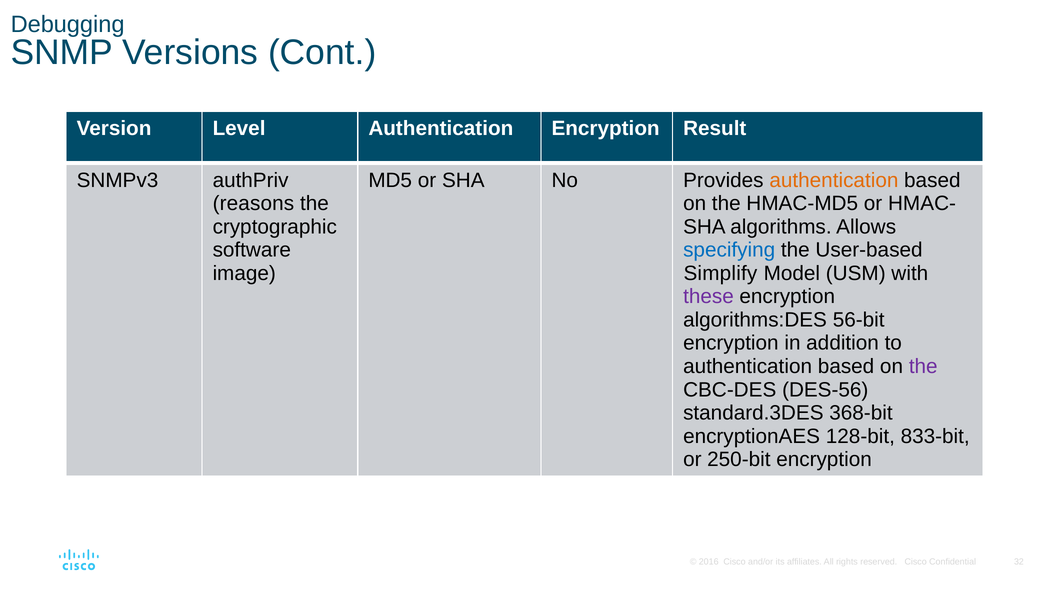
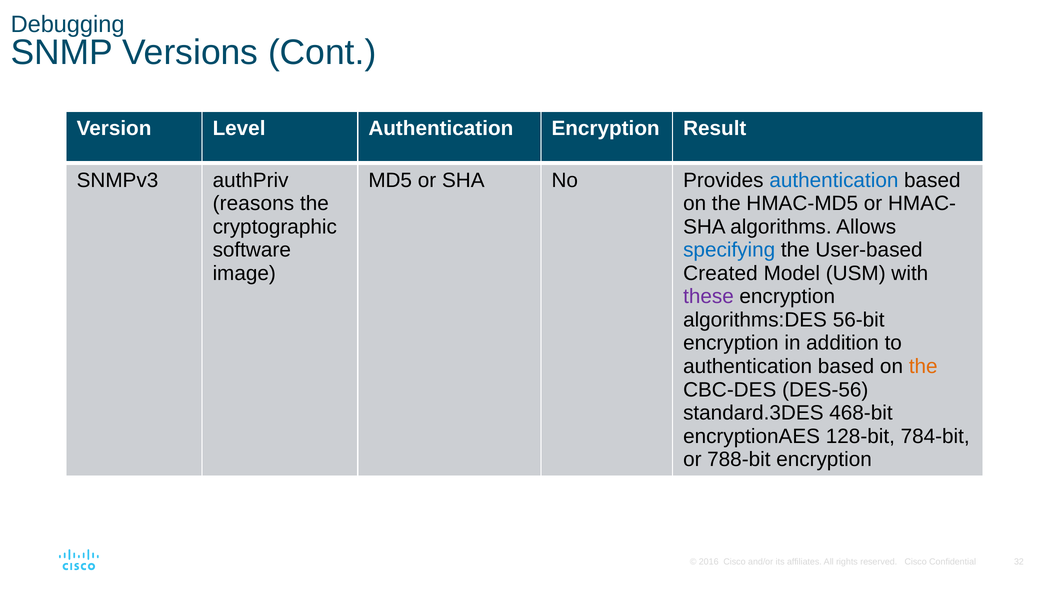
authentication colour: orange -> blue (834, 180)
Simplify: Simplify -> Created (720, 273)
the colour: purple -> orange (923, 366)
368-bit: 368-bit -> 468-bit (861, 413)
833-bit: 833-bit -> 784-bit (935, 436)
250-bit: 250-bit -> 788-bit (739, 459)
